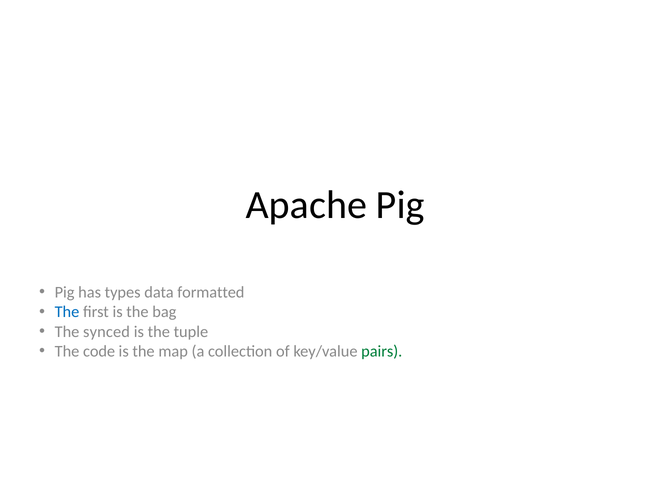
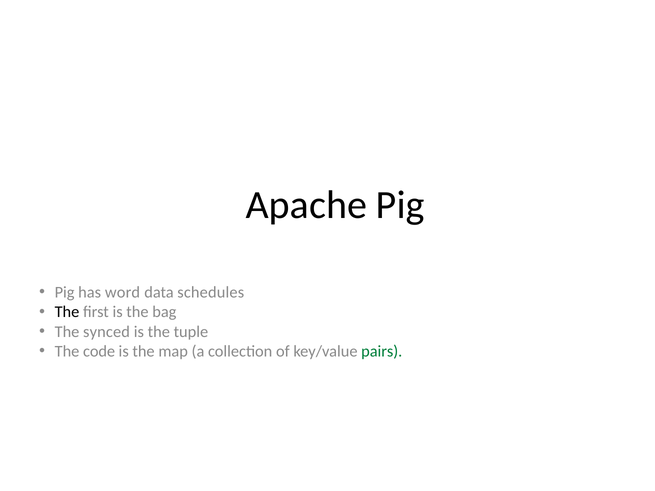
types: types -> word (123, 293)
formatted: formatted -> schedules (211, 293)
The colour: blue -> black (67, 312)
